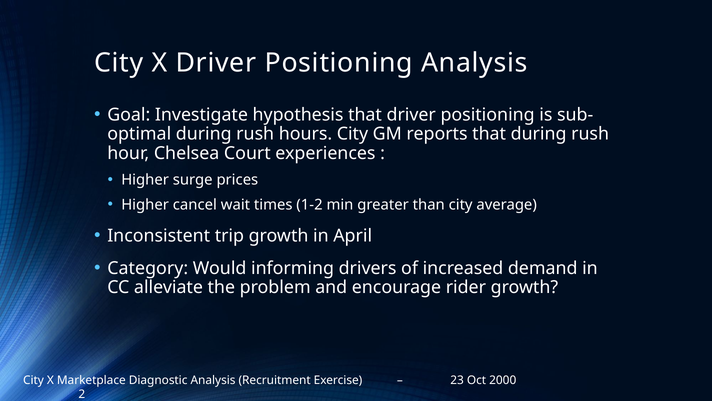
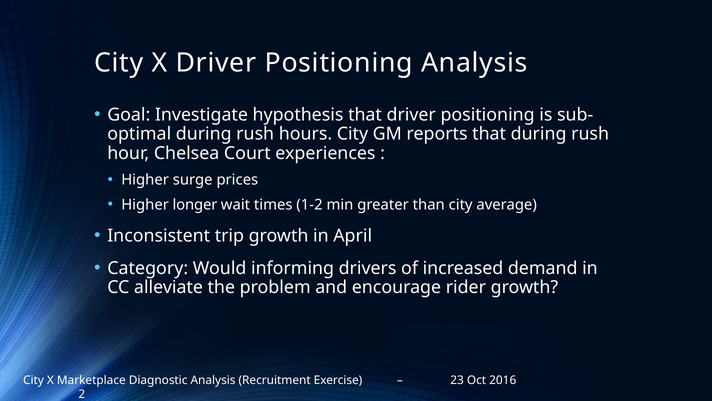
cancel: cancel -> longer (195, 204)
2000: 2000 -> 2016 (503, 380)
